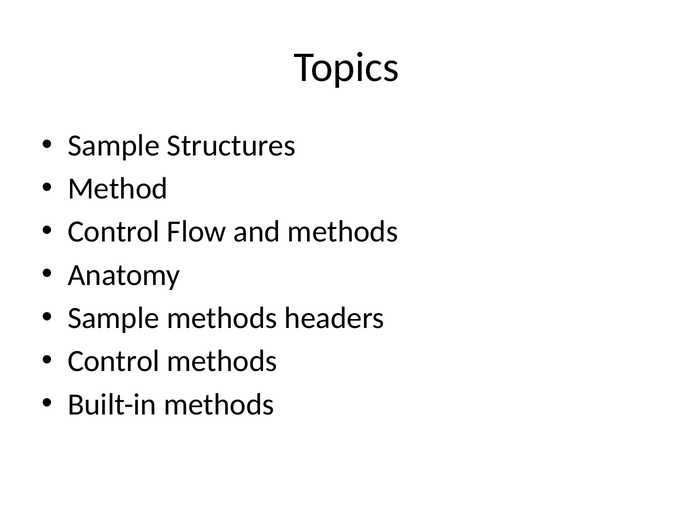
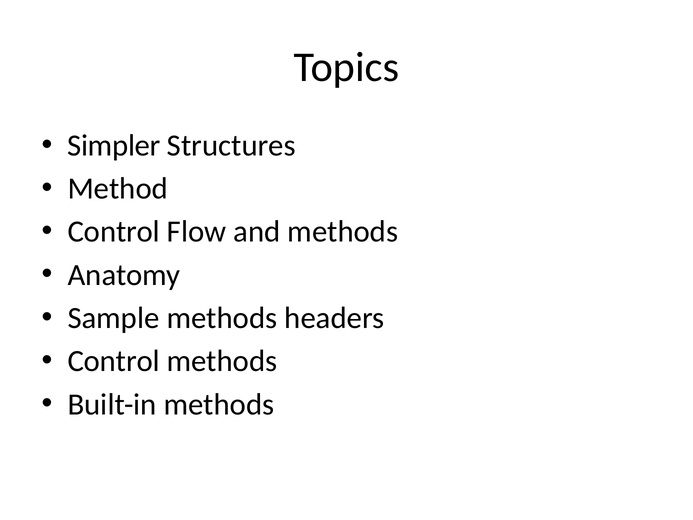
Sample: Sample -> Simpler (114, 145)
